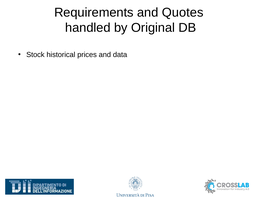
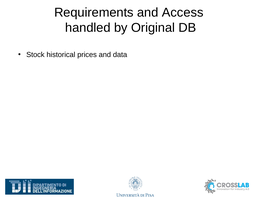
Quotes: Quotes -> Access (183, 12)
